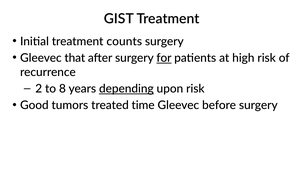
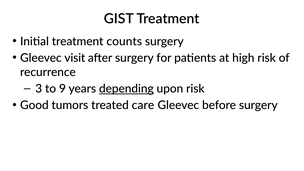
that: that -> visit (75, 58)
for underline: present -> none (164, 58)
2: 2 -> 3 (39, 89)
8: 8 -> 9 (62, 89)
time: time -> care (143, 105)
